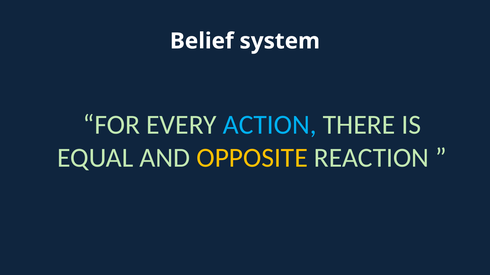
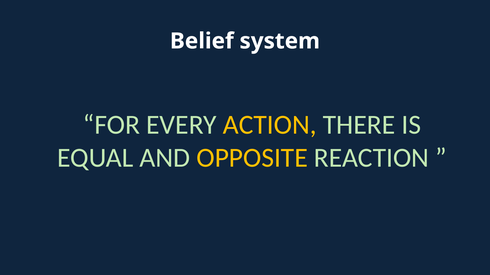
ACTION colour: light blue -> yellow (270, 125)
